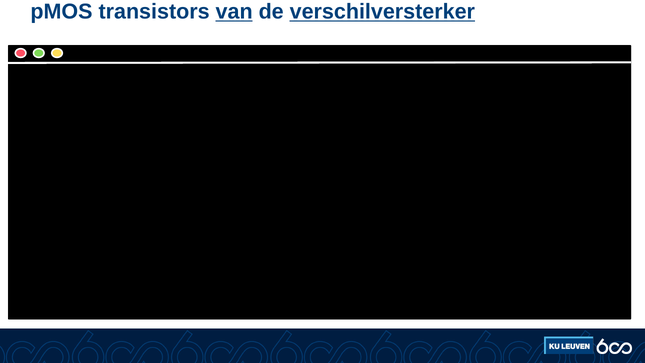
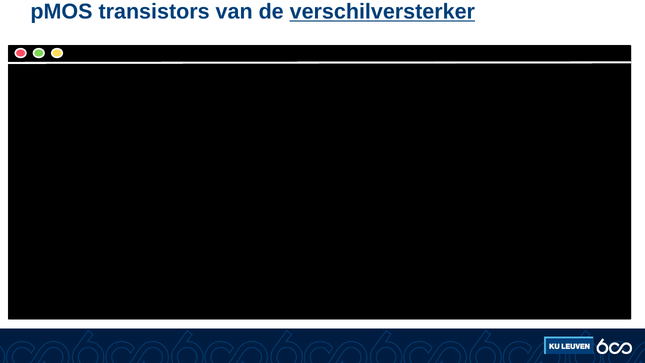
van underline: present -> none (234, 12)
